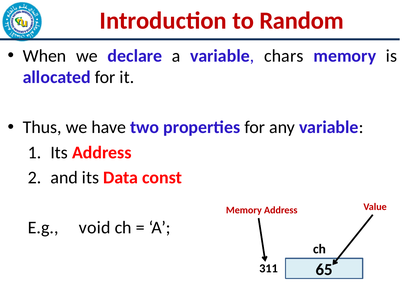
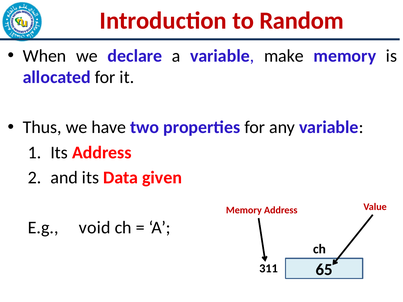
chars: chars -> make (284, 56)
const: const -> given (162, 178)
